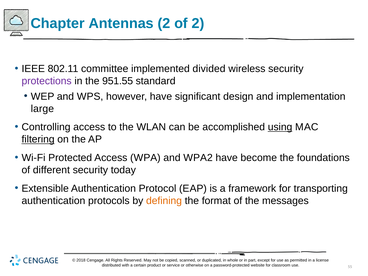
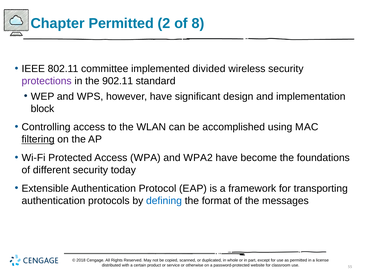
Chapter Antennas: Antennas -> Permitted (121, 23)
of 2: 2 -> 8 (198, 23)
951.55: 951.55 -> 902.11 (118, 81)
large: large -> block (42, 109)
using underline: present -> none (280, 127)
defining colour: orange -> blue (164, 201)
